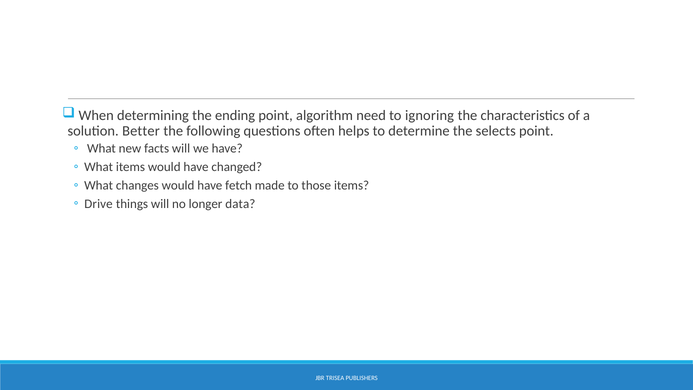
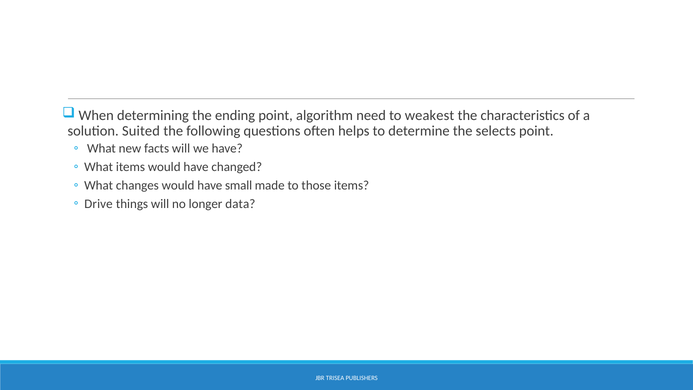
ignoring: ignoring -> weakest (430, 115)
Better: Better -> Suited (141, 131)
fetch: fetch -> small (239, 185)
